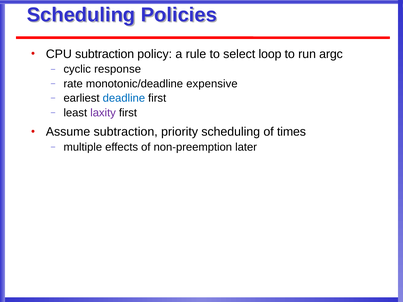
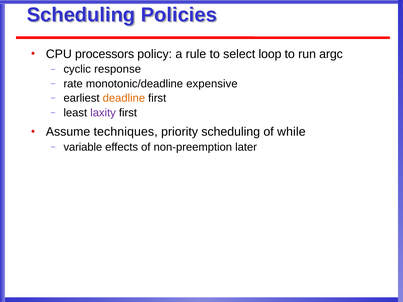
CPU subtraction: subtraction -> processors (105, 54)
deadline colour: blue -> orange (124, 98)
Assume subtraction: subtraction -> techniques (126, 132)
times: times -> while (291, 132)
multiple: multiple -> variable (83, 147)
